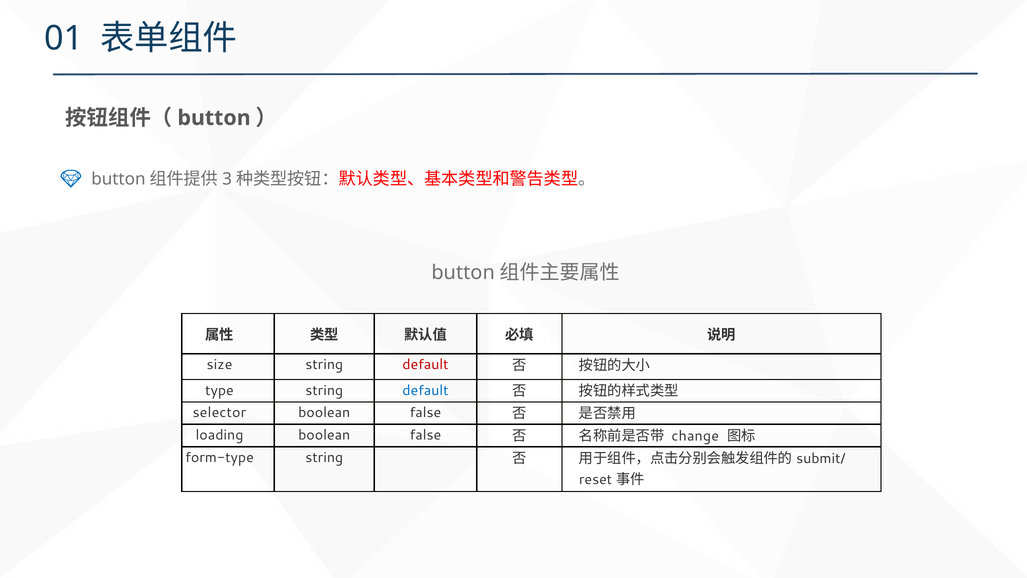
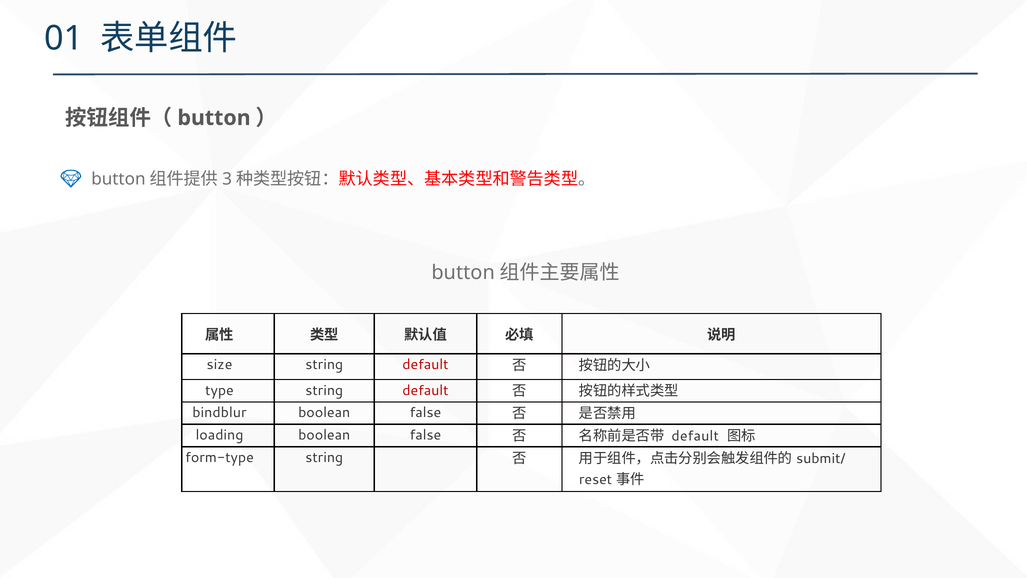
default colour: blue -> red (425, 390)
selector: selector -> bindblur (219, 413)
change: change -> default (695, 436)
